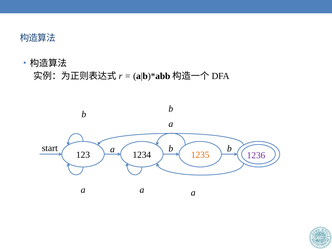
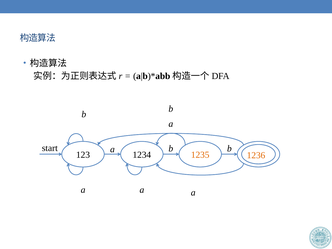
1236 colour: purple -> orange (256, 155)
